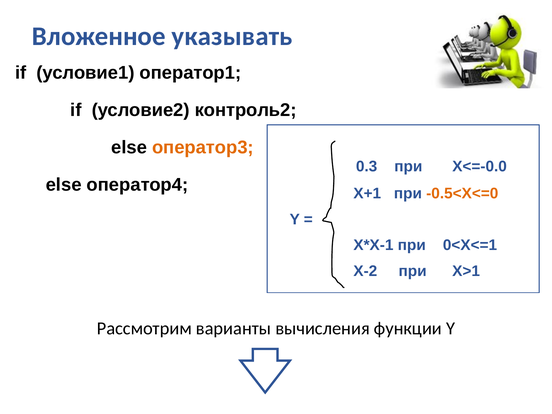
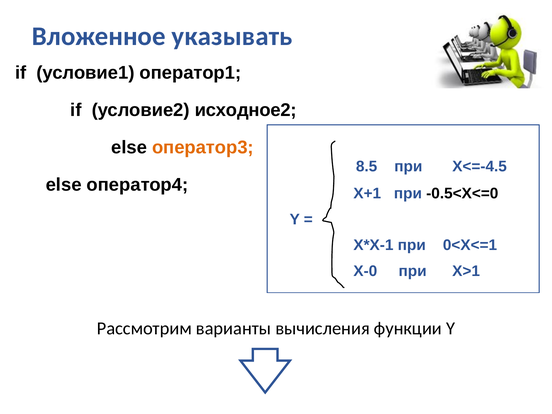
контроль2: контроль2 -> исходное2 (246, 110)
0.3: 0.3 -> 8.5 (367, 166)
X<=-0.0: X<=-0.0 -> X<=-4.5 (480, 166)
-0.5<X<=0 colour: orange -> black (462, 194)
X-2: X-2 -> X-0 (365, 271)
